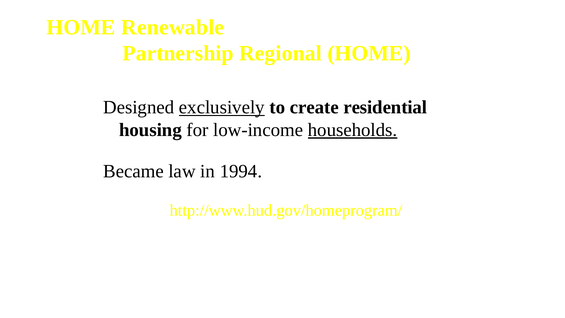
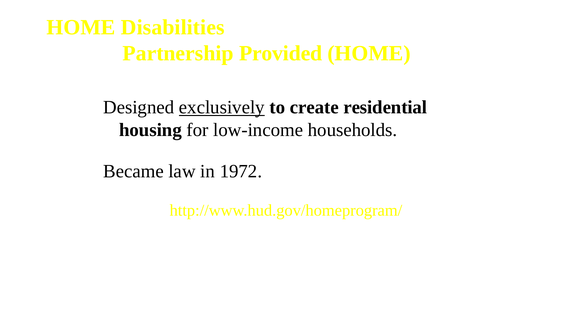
Renewable: Renewable -> Disabilities (173, 27)
Regional: Regional -> Provided (281, 53)
households underline: present -> none (353, 130)
1994: 1994 -> 1972 (241, 171)
